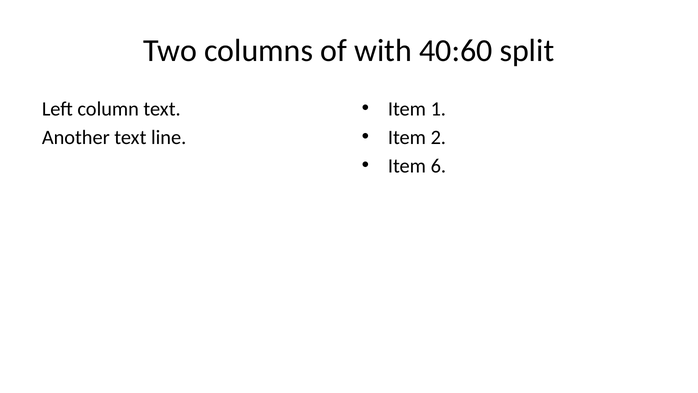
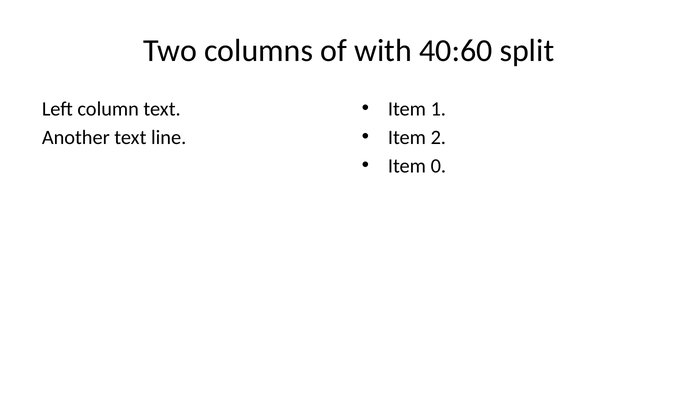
6: 6 -> 0 (438, 166)
